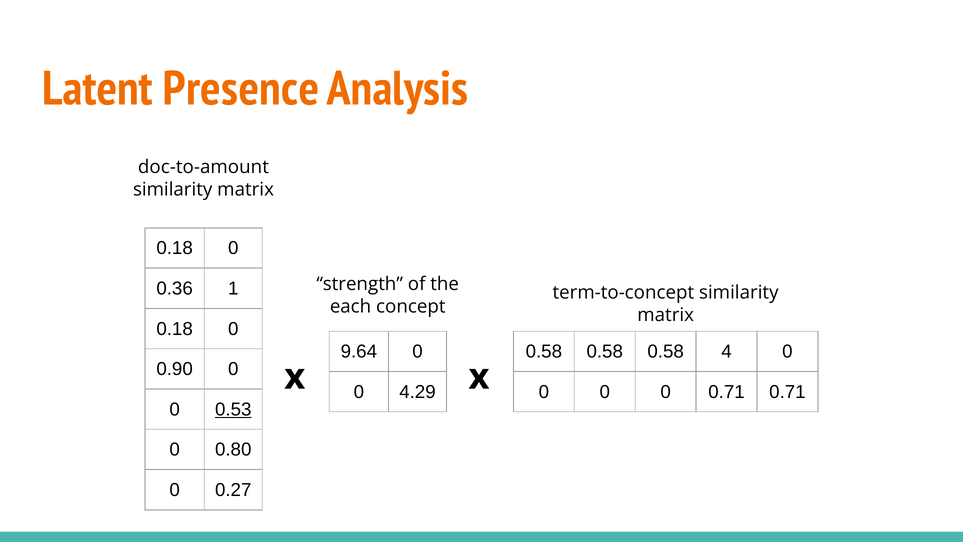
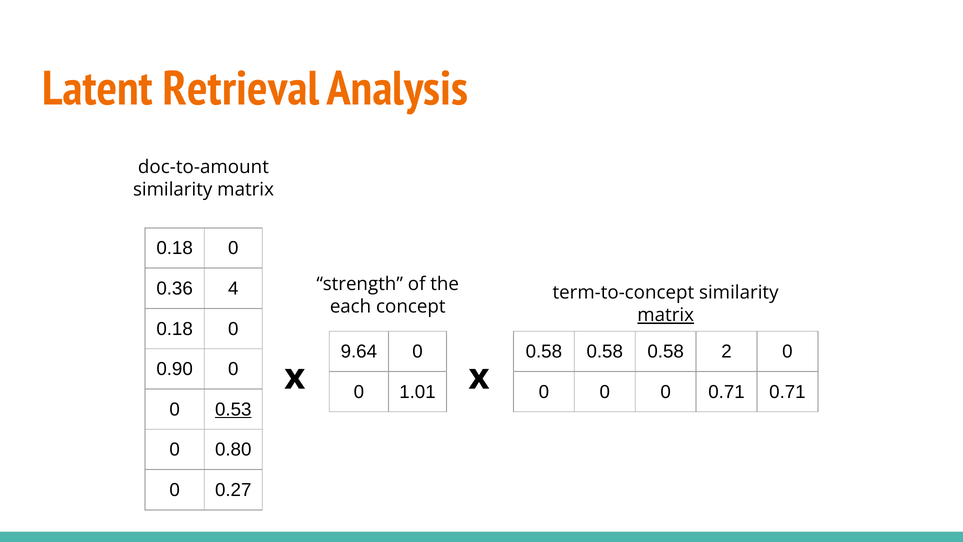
Presence: Presence -> Retrieval (241, 89)
1: 1 -> 4 (233, 288)
matrix underline: none -> present (666, 315)
4: 4 -> 2 (727, 351)
4.29: 4.29 -> 1.01 (417, 392)
